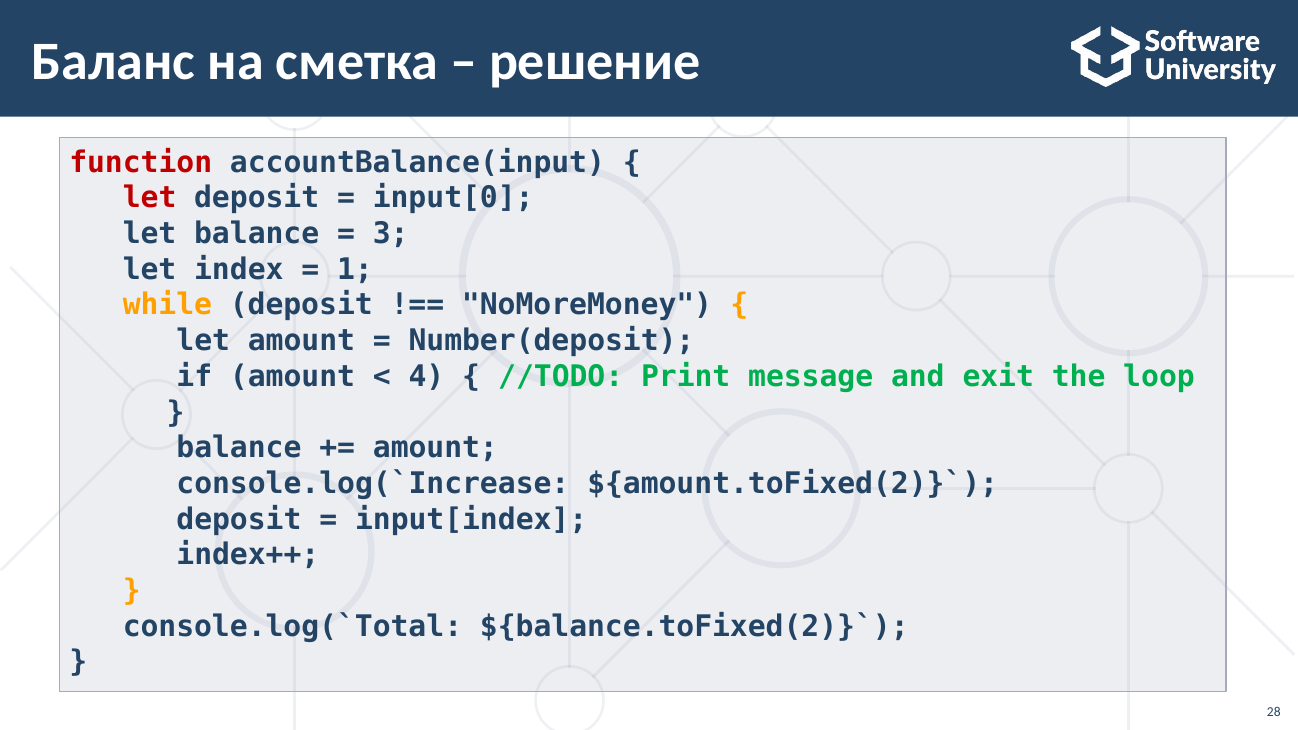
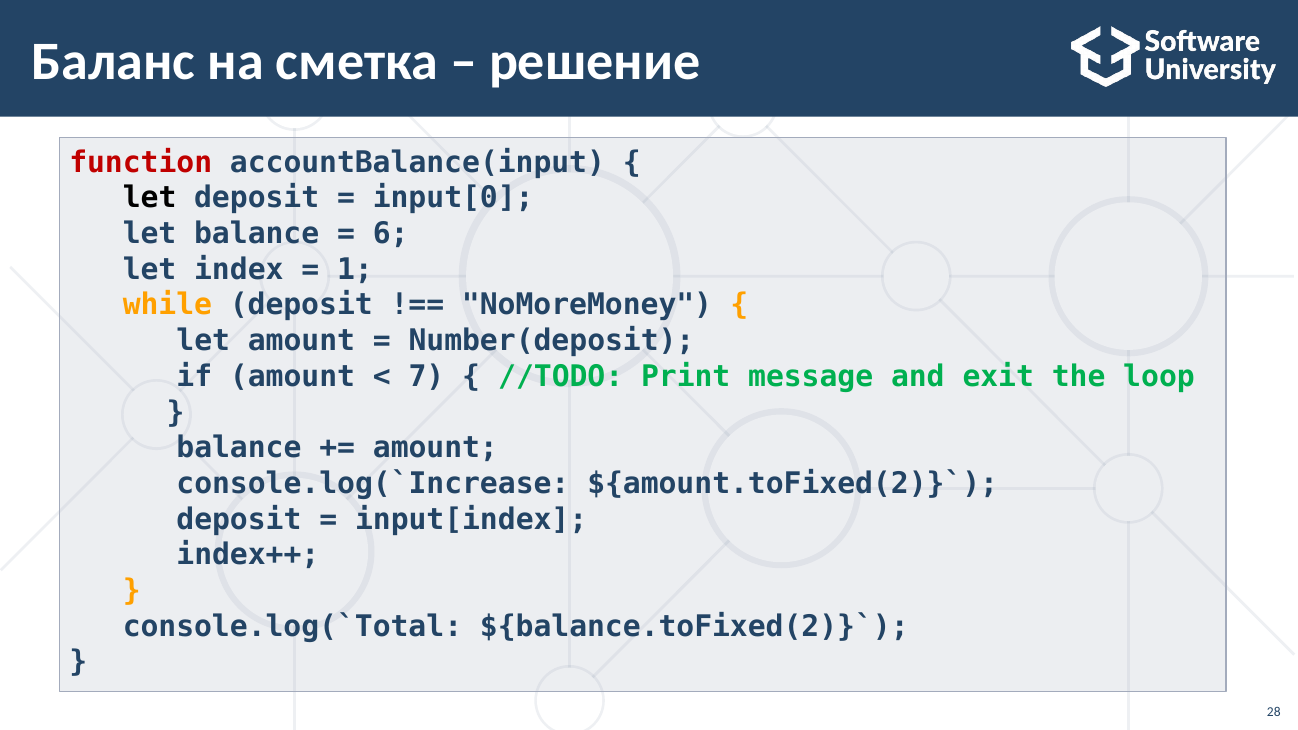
let colour: red -> black (150, 198)
3: 3 -> 6 (391, 234)
4: 4 -> 7 (427, 377)
